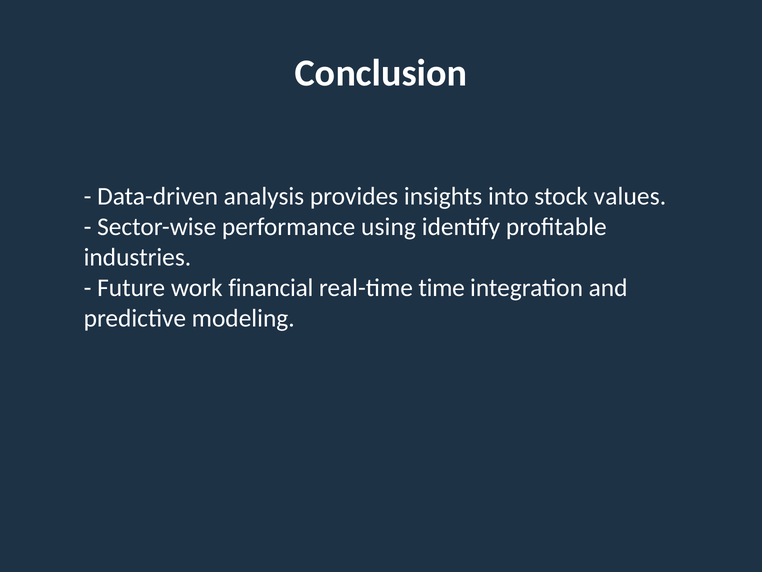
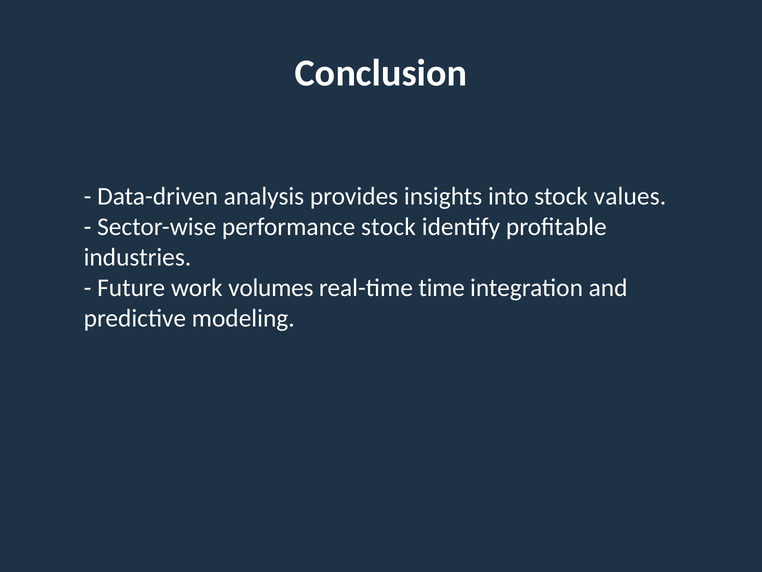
performance using: using -> stock (388, 226)
financial: financial -> volumes (271, 287)
